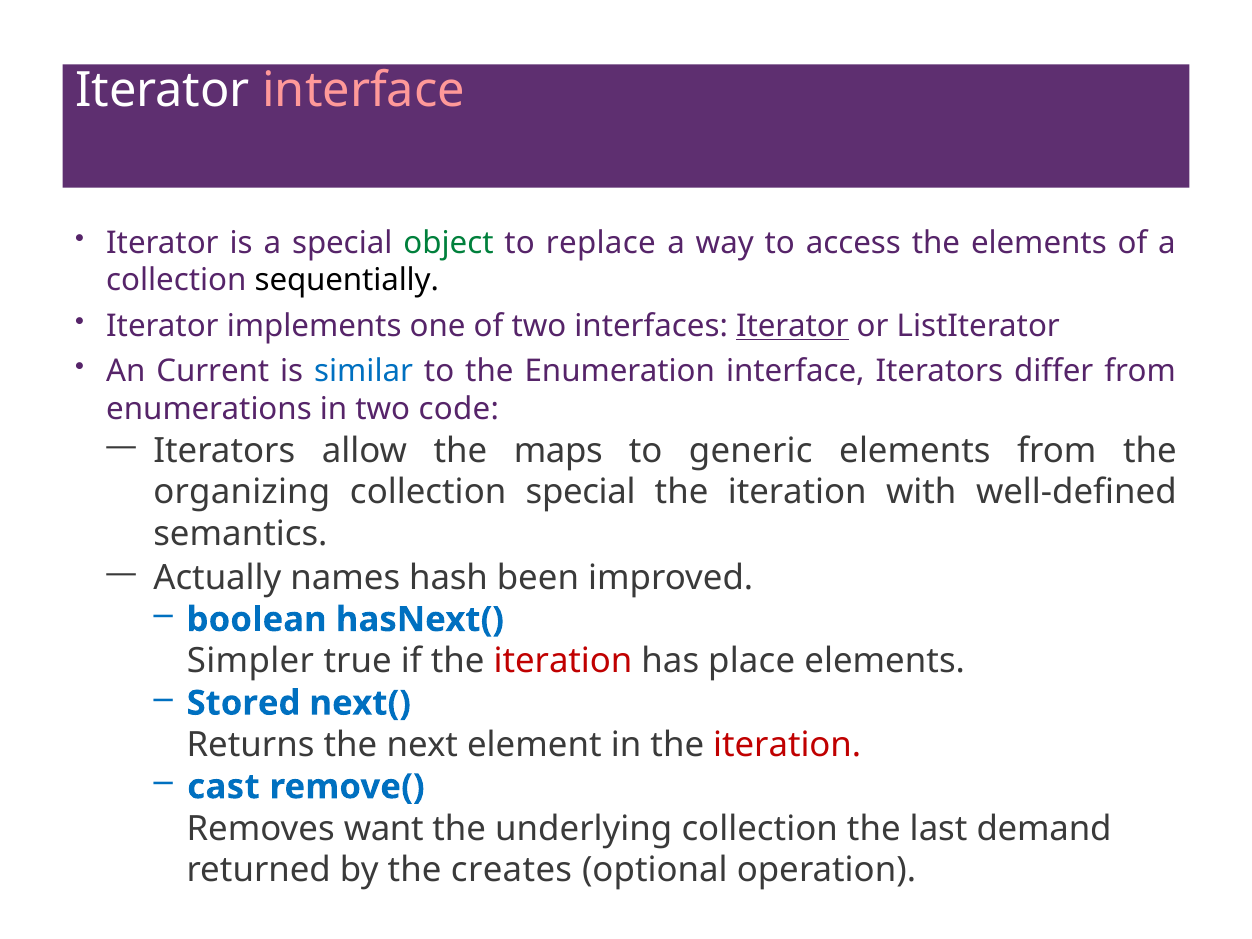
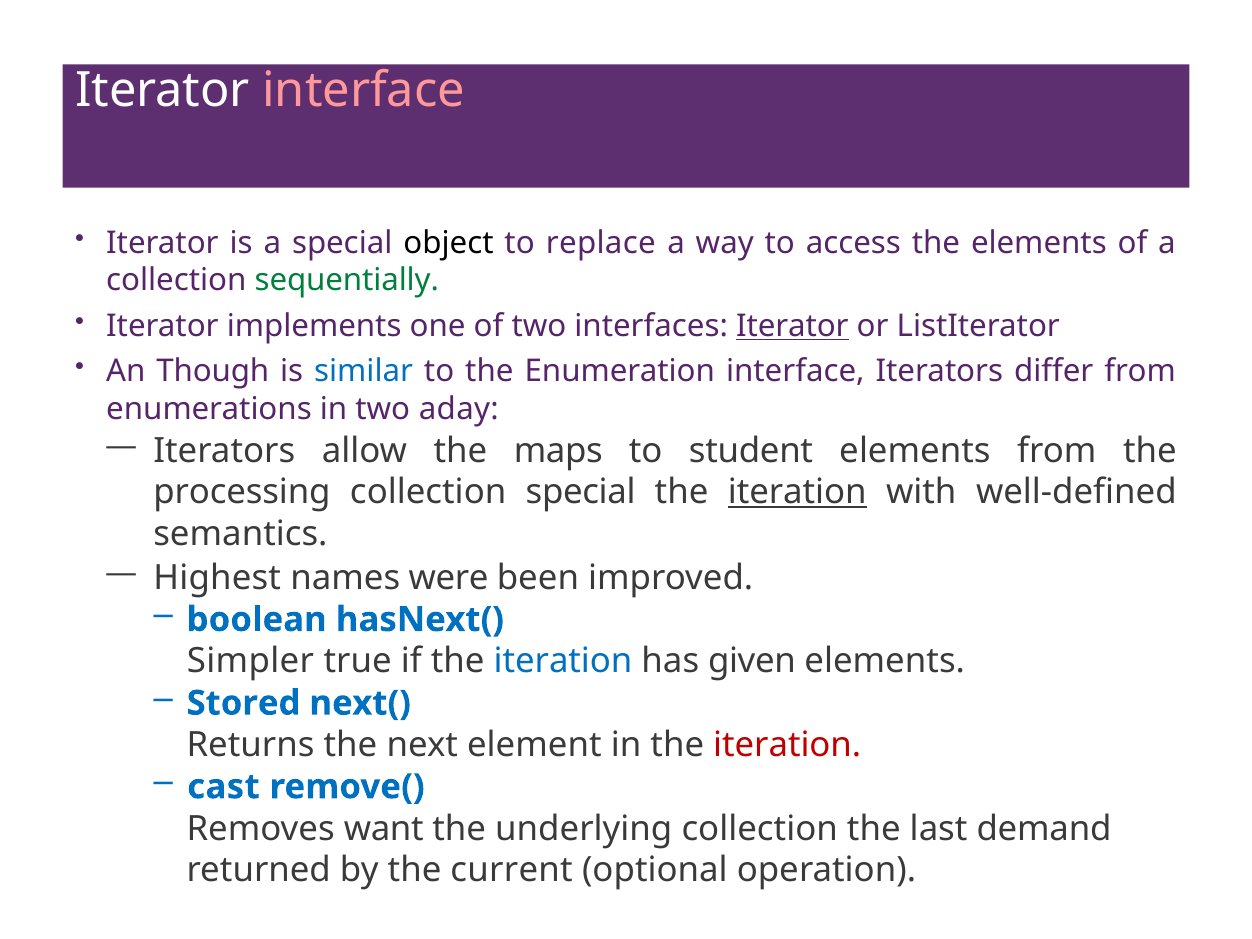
object colour: green -> black (449, 243)
sequentially colour: black -> green (347, 281)
Current: Current -> Though (213, 371)
code: code -> aday (459, 409)
generic: generic -> student (751, 451)
organizing: organizing -> processing (242, 492)
iteration underline: none -> present (797, 492)
Actually: Actually -> Highest (217, 578)
hash: hash -> were (449, 578)
iteration colour: red -> blue (563, 661)
place: place -> given (752, 661)
creates: creates -> current (512, 870)
